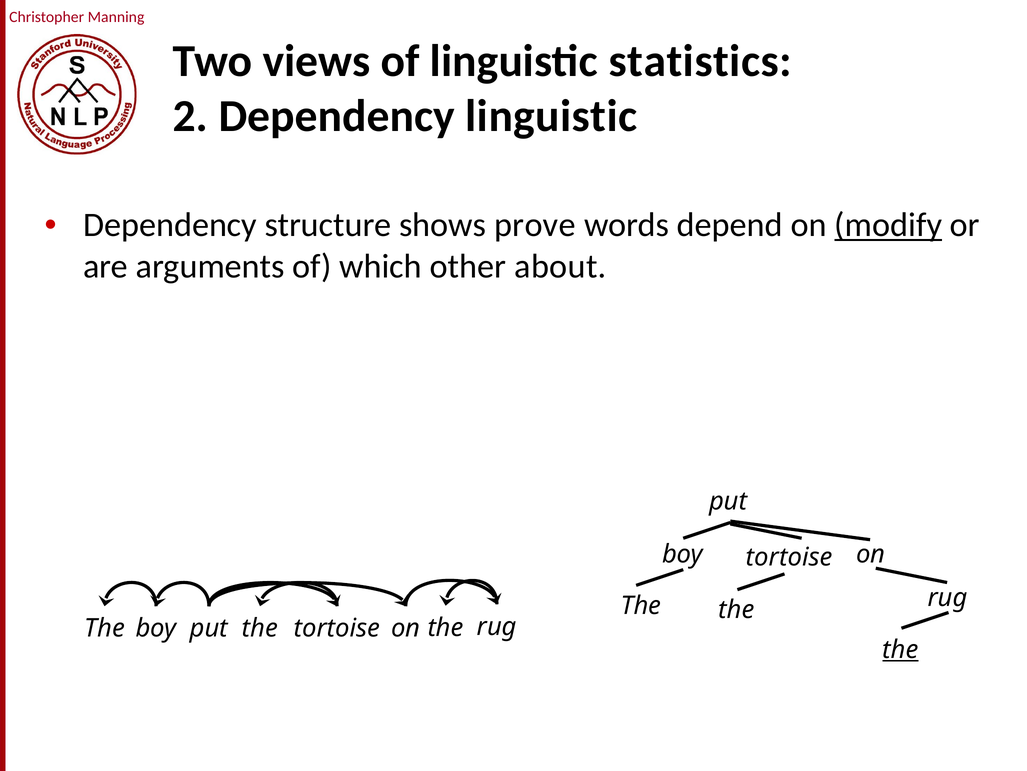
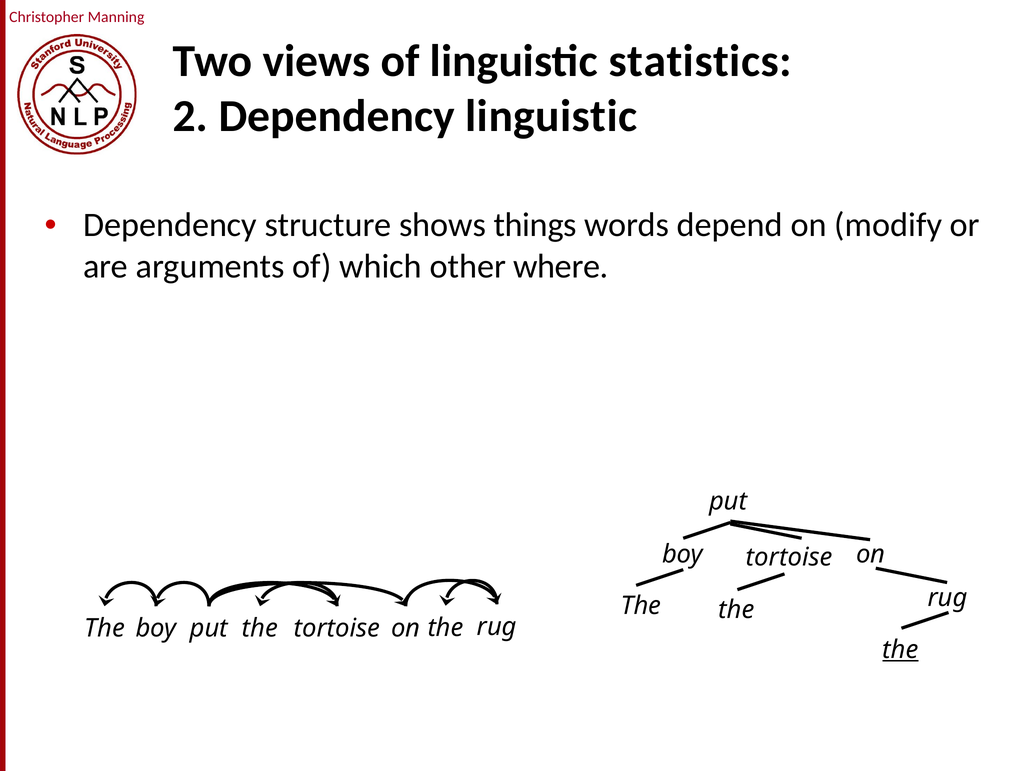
prove: prove -> things (535, 225)
modify underline: present -> none (888, 225)
about: about -> where (561, 266)
